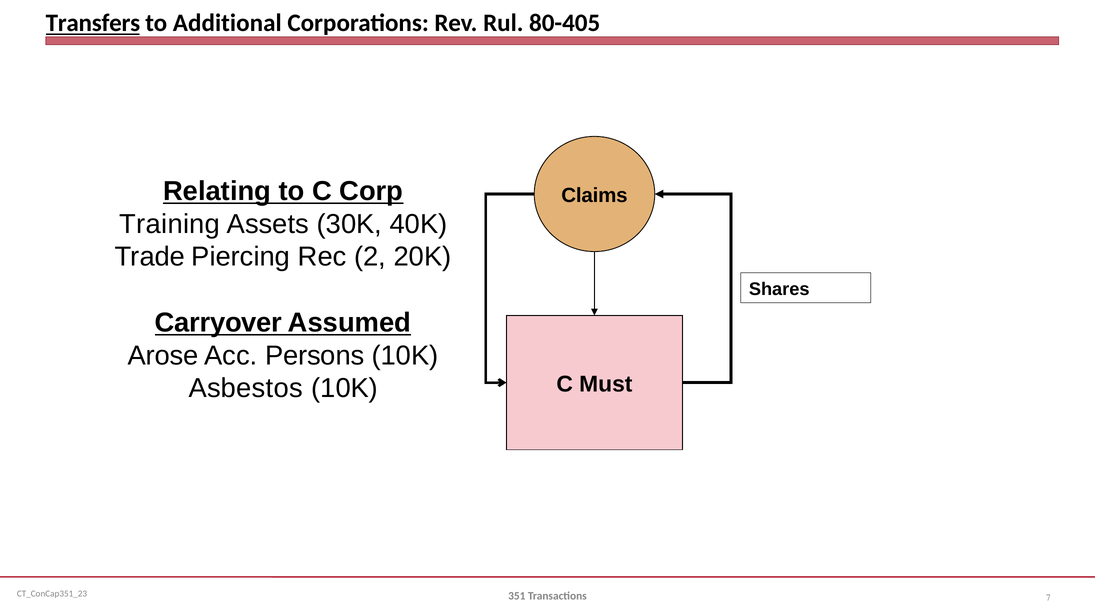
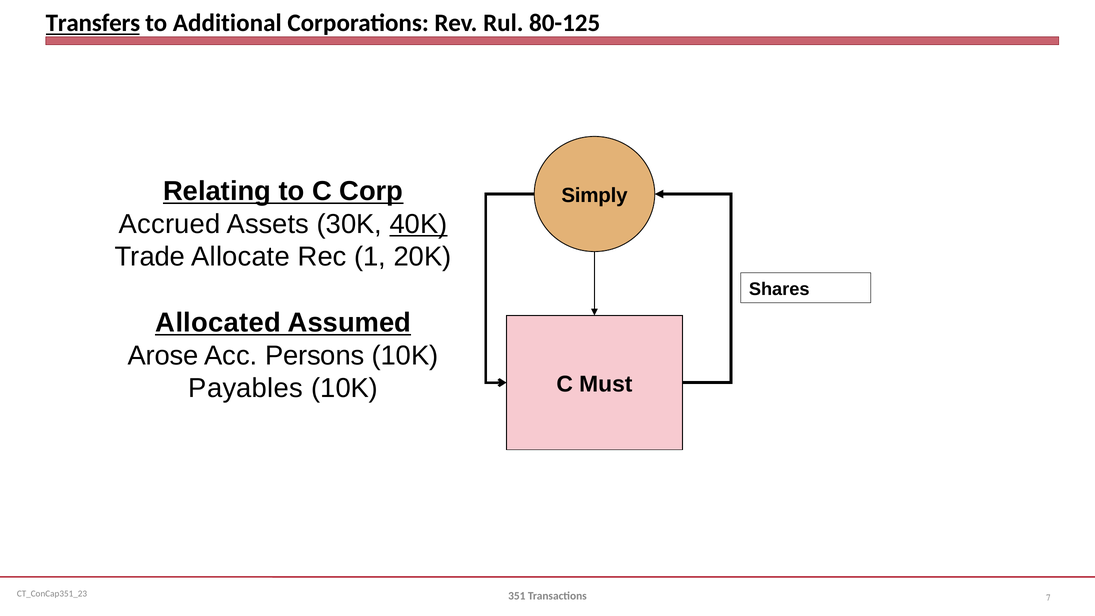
80-405: 80-405 -> 80-125 (565, 23)
Claims: Claims -> Simply (594, 195)
Training: Training -> Accrued (170, 224)
40K underline: none -> present (419, 224)
Piercing: Piercing -> Allocate (241, 257)
2: 2 -> 1 (370, 257)
Carryover: Carryover -> Allocated (218, 323)
Asbestos: Asbestos -> Payables (246, 388)
